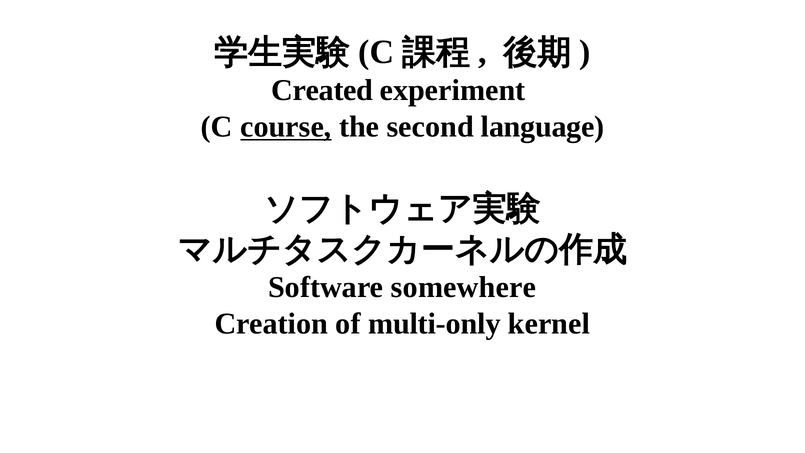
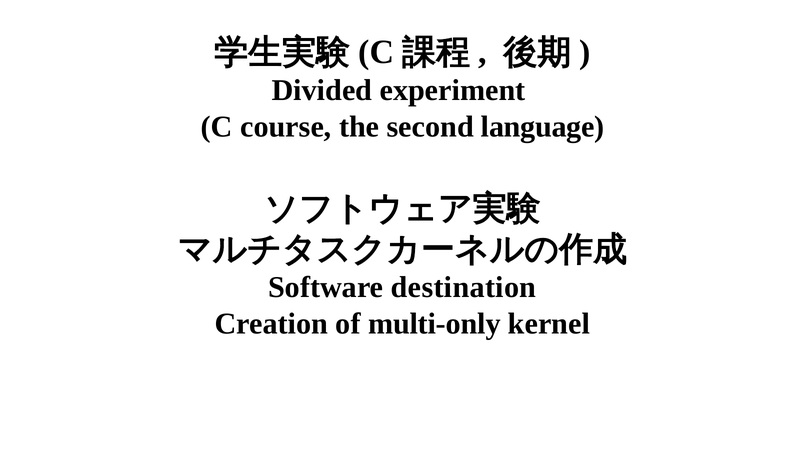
Created: Created -> Divided (322, 90)
course underline: present -> none (286, 127)
somewhere: somewhere -> destination (464, 287)
